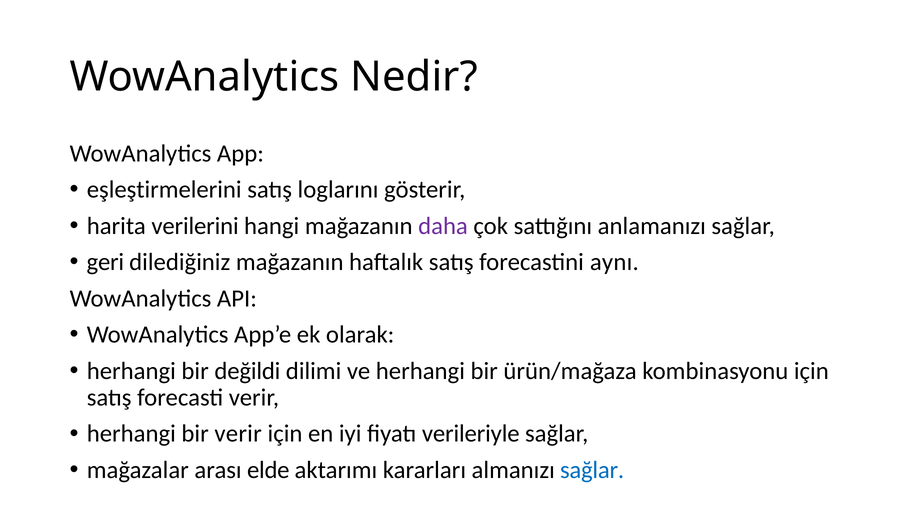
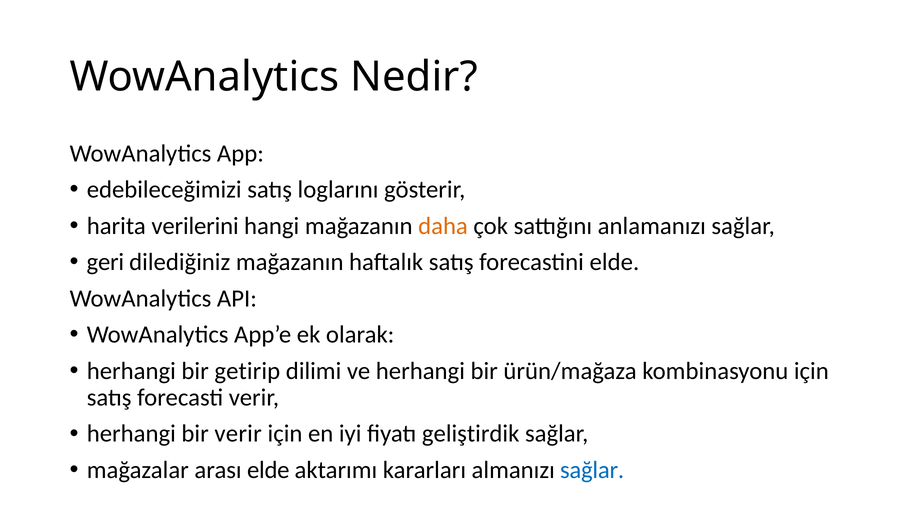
eşleştirmelerini: eşleştirmelerini -> edebileceğimizi (164, 190)
daha colour: purple -> orange (443, 226)
forecastini aynı: aynı -> elde (614, 262)
değildi: değildi -> getirip (247, 371)
verileriyle: verileriyle -> geliştirdik (471, 434)
